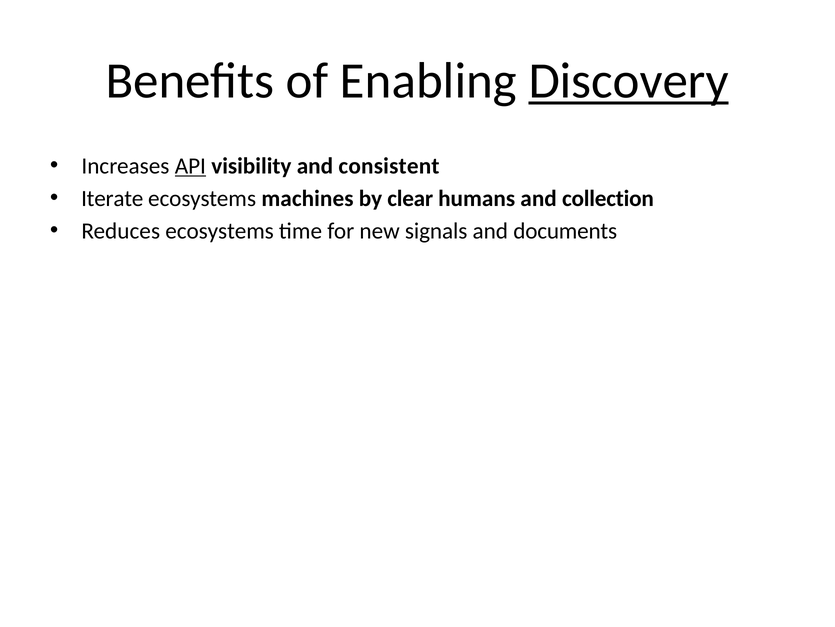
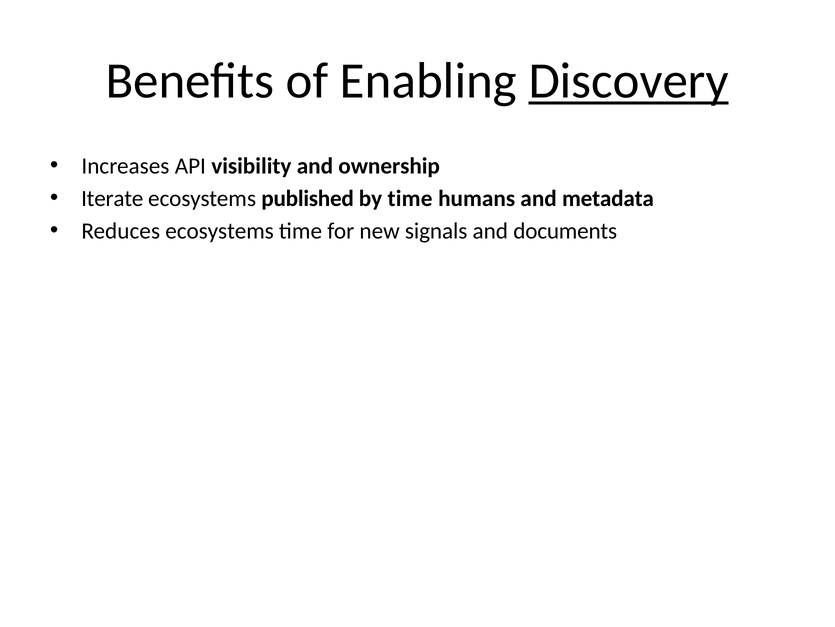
API underline: present -> none (190, 166)
consistent: consistent -> ownership (389, 166)
machines: machines -> published (308, 198)
by clear: clear -> time (410, 198)
collection: collection -> metadata (608, 198)
